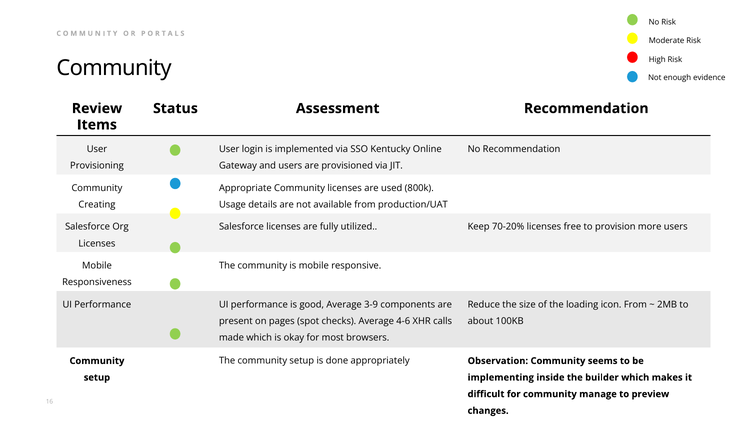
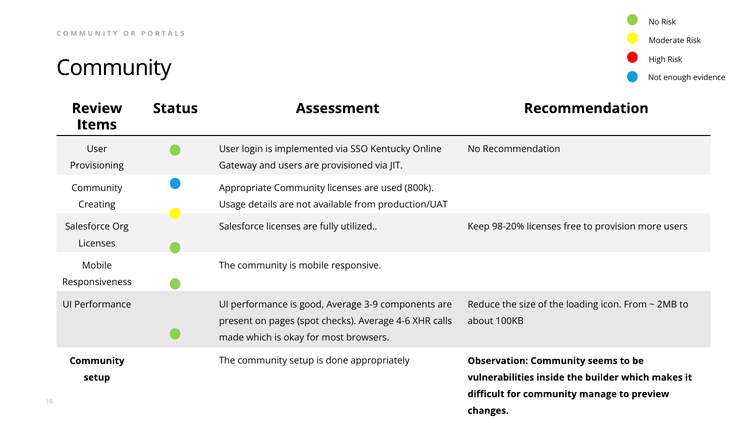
70-20%: 70-20% -> 98-20% (508, 227)
implementing: implementing -> vulnerabilities (501, 377)
